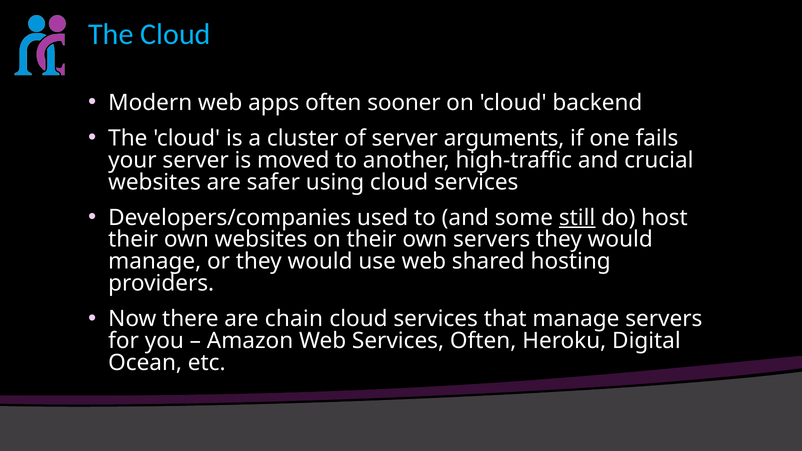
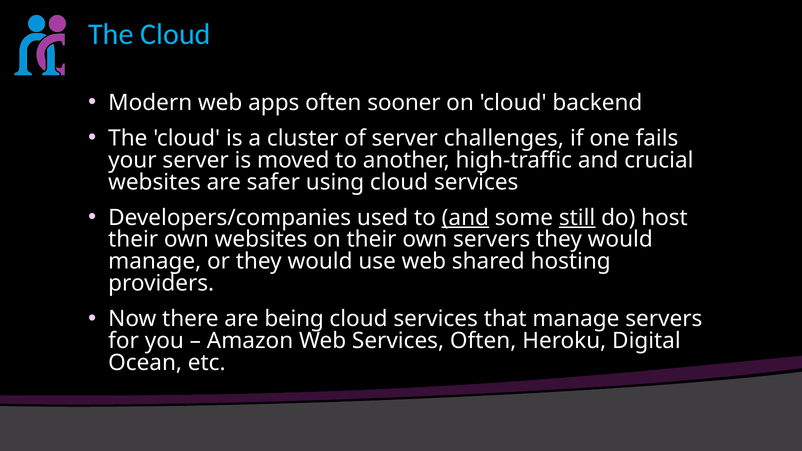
arguments: arguments -> challenges (504, 138)
and underline: none -> present (465, 218)
chain: chain -> being (294, 319)
